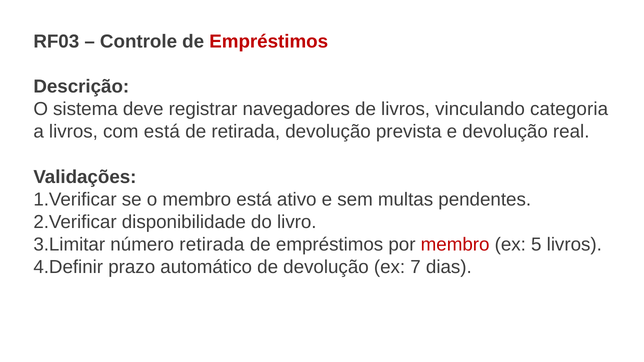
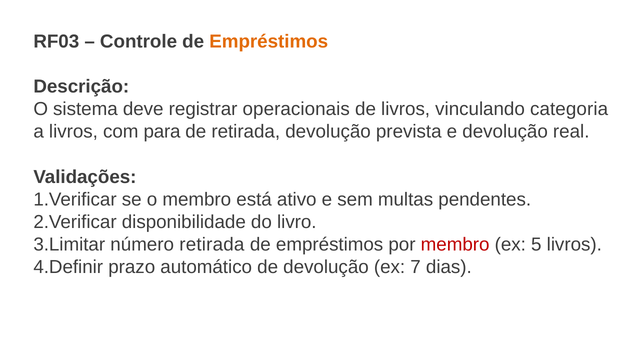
Empréstimos colour: red -> orange (269, 42)
navegadores: navegadores -> operacionais (296, 109)
com está: está -> para (162, 132)
